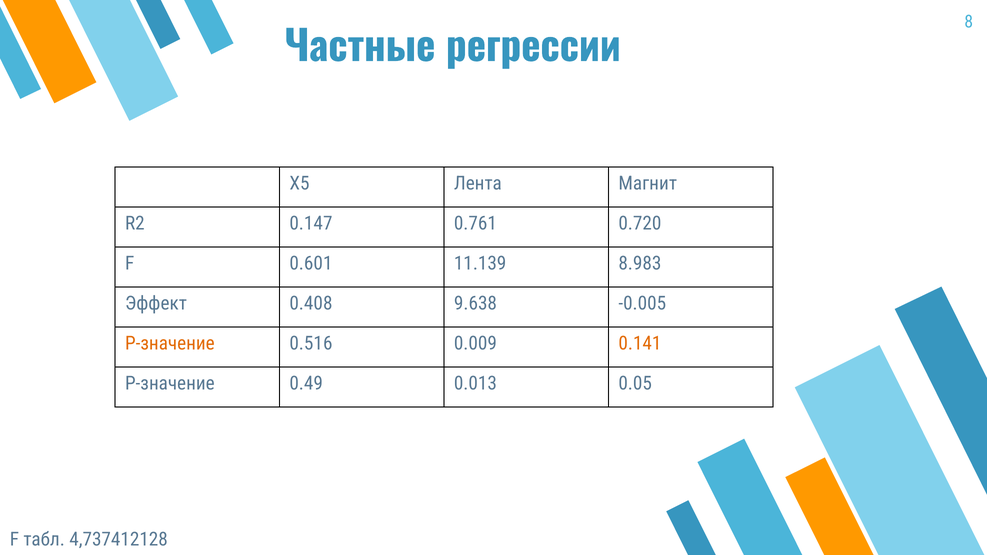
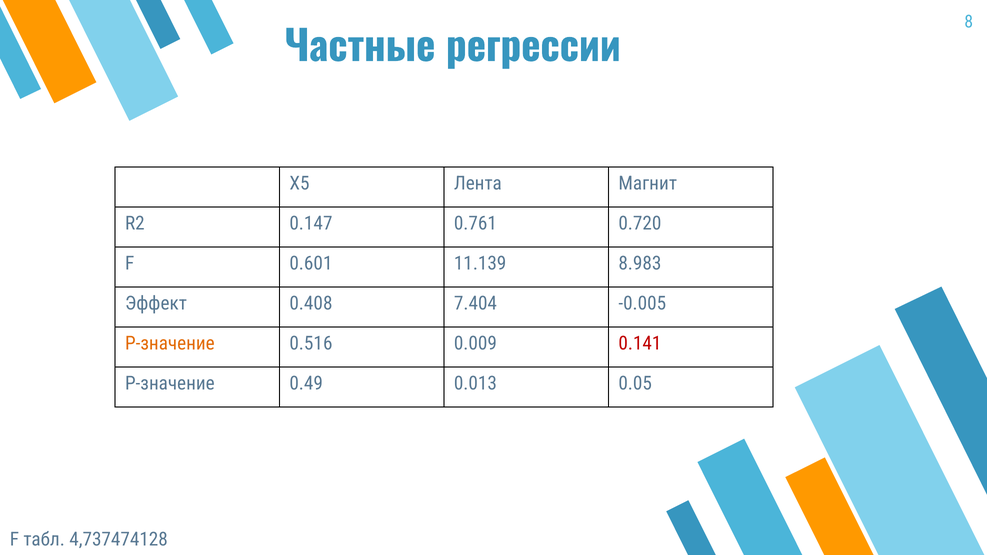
9.638: 9.638 -> 7.404 (475, 304)
0.141 colour: orange -> red (640, 344)
4,737412128: 4,737412128 -> 4,737474128 (119, 540)
